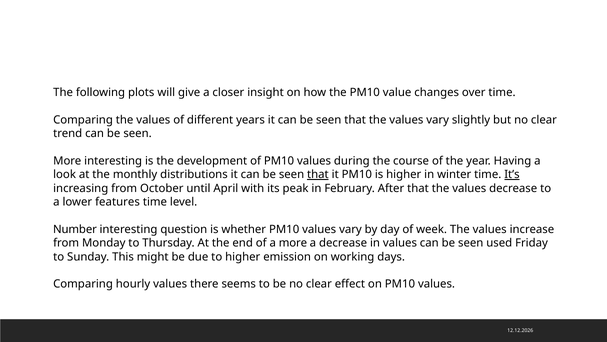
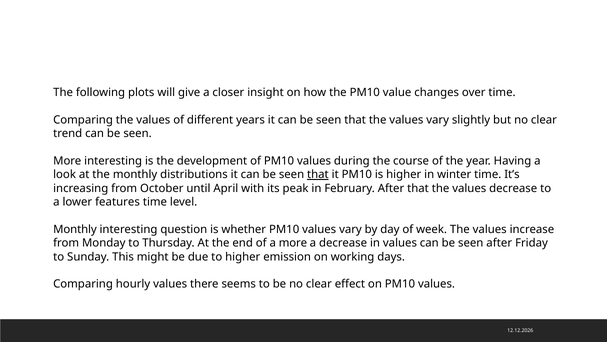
It’s underline: present -> none (512, 174)
Number: Number -> Monthly (75, 229)
seen used: used -> after (499, 243)
